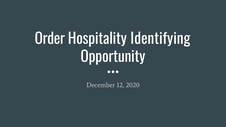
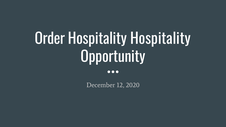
Hospitality Identifying: Identifying -> Hospitality (160, 39)
